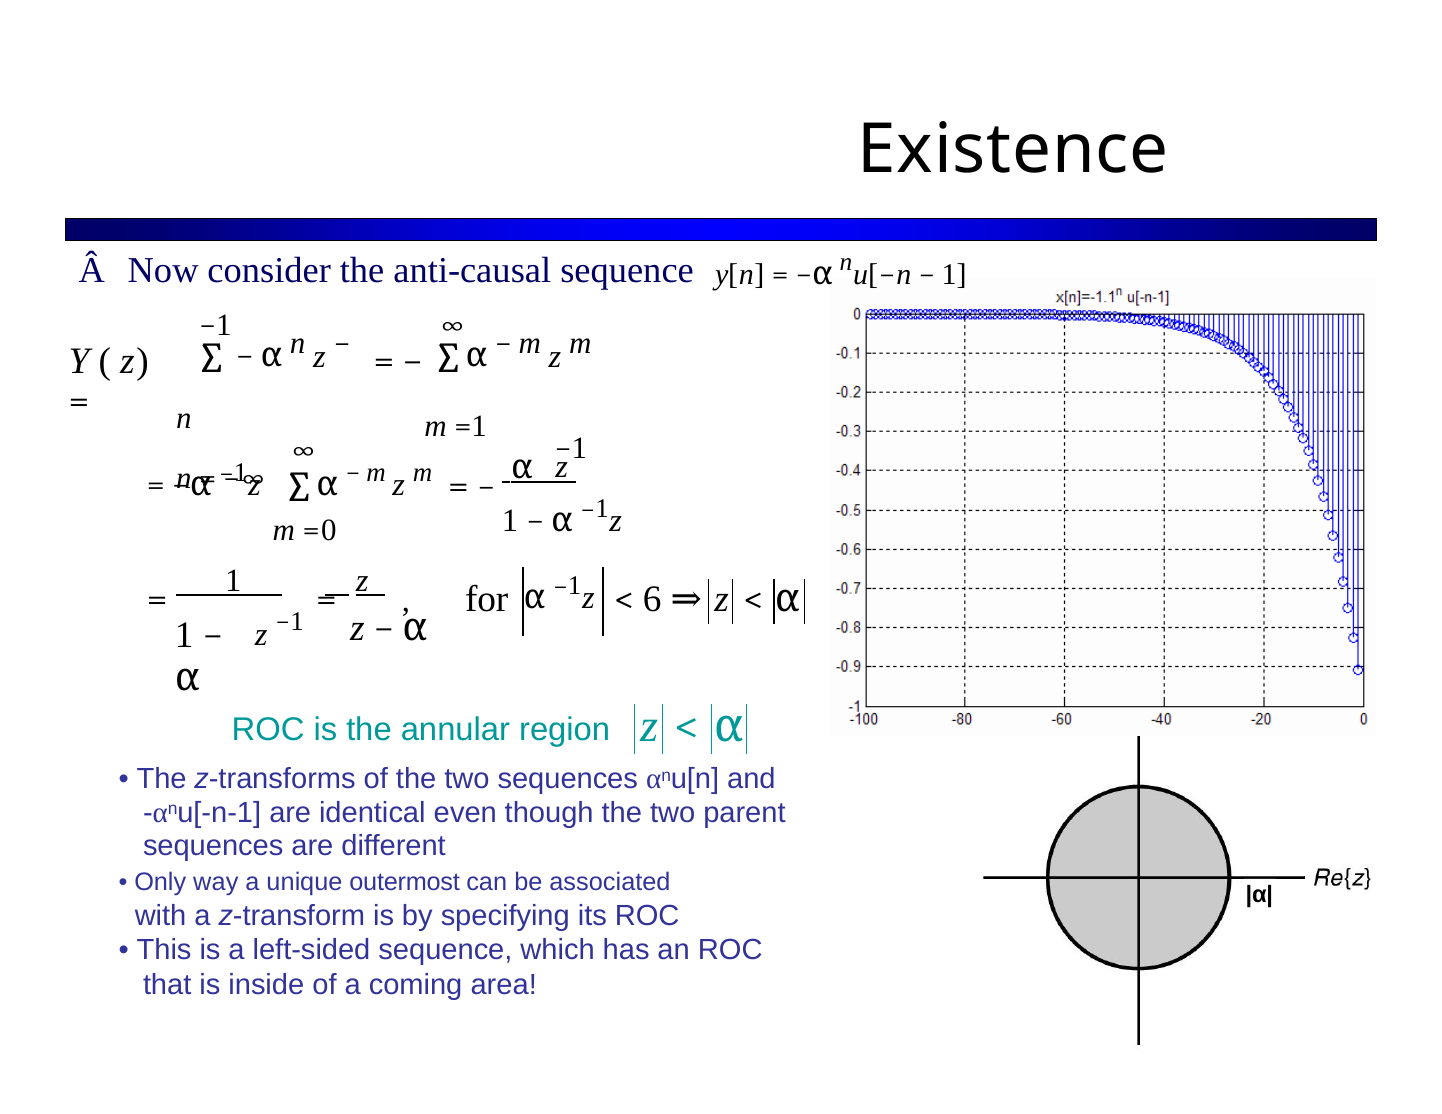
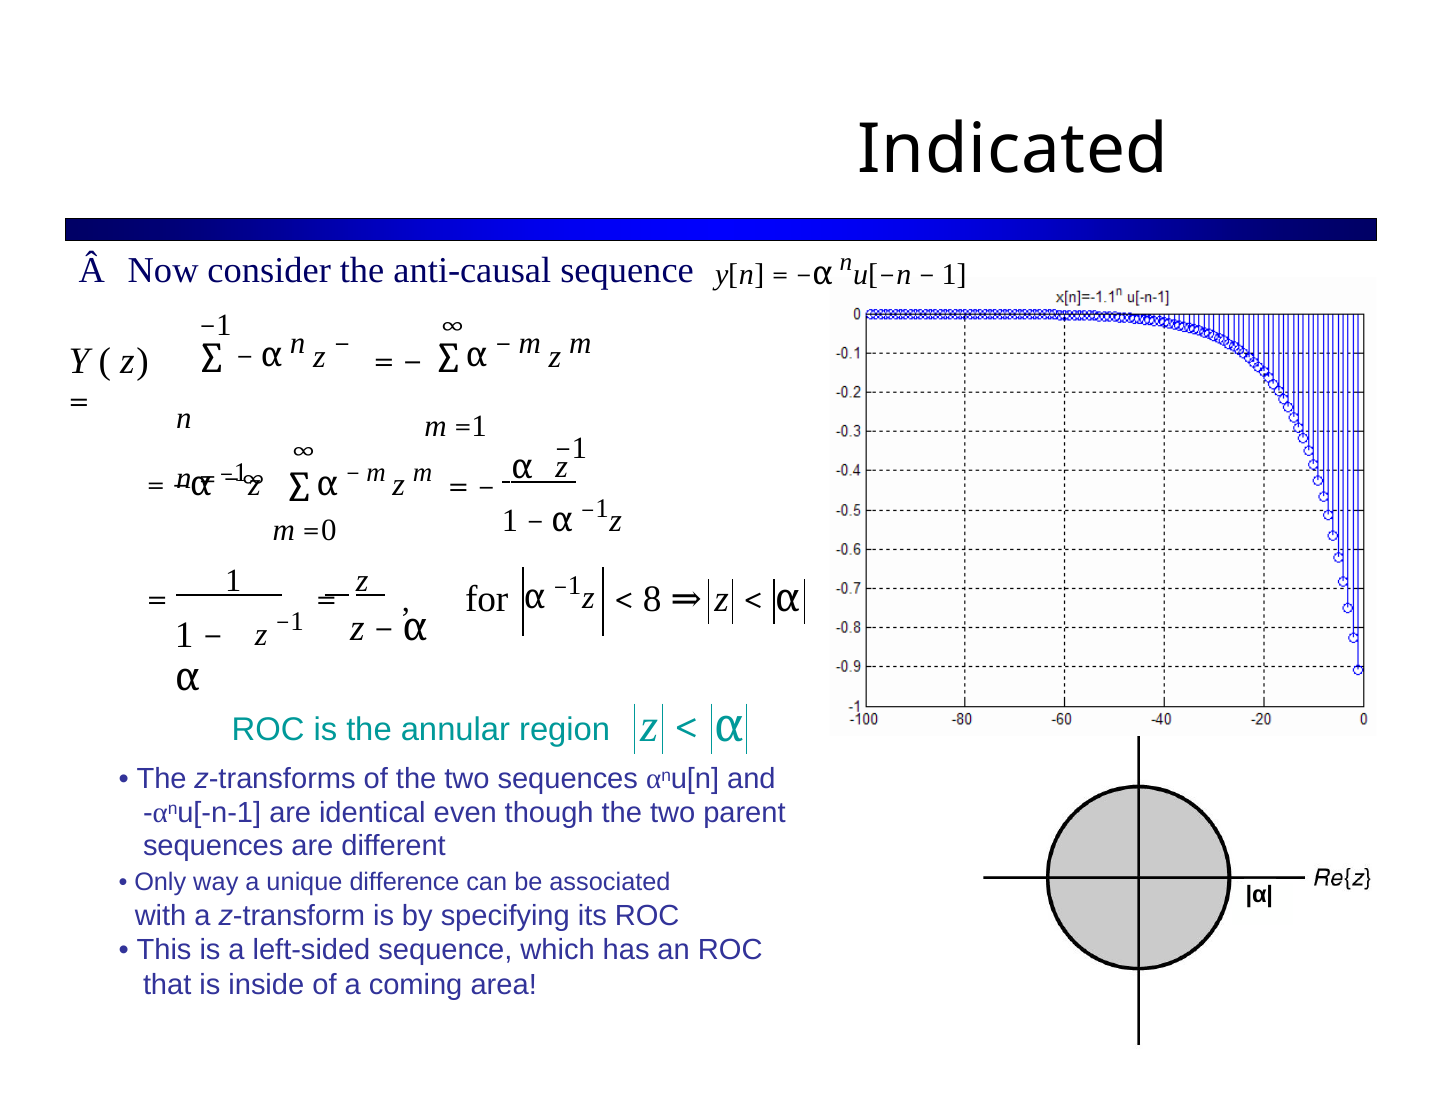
Existence: Existence -> Indicated (1013, 150)
6: 6 -> 8 (652, 599)
outermost: outermost -> difference (405, 882)
